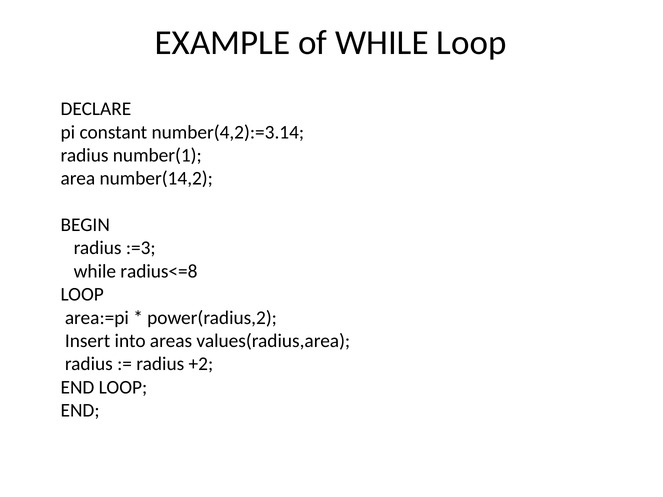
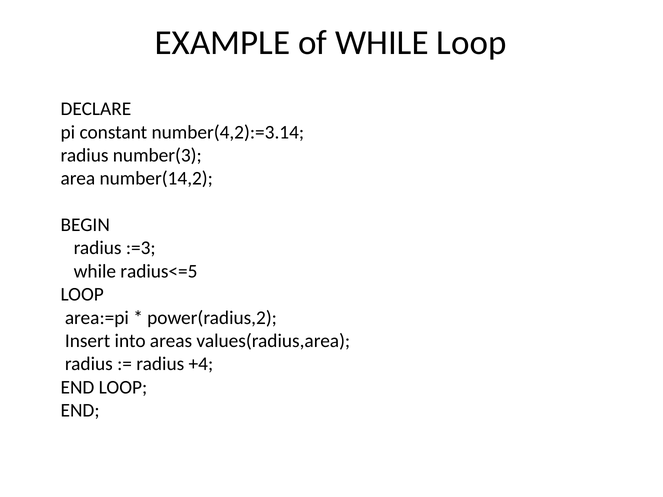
number(1: number(1 -> number(3 (157, 155)
radius<=8: radius<=8 -> radius<=5 (159, 271)
+2: +2 -> +4 (201, 364)
